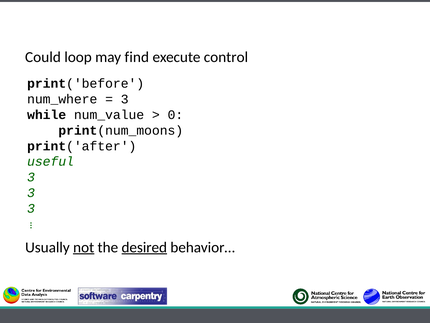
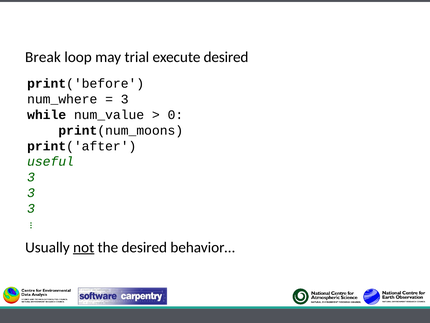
Could: Could -> Break (43, 57)
find: find -> trial (137, 57)
execute control: control -> desired (226, 57)
desired underline: present -> none (144, 247)
